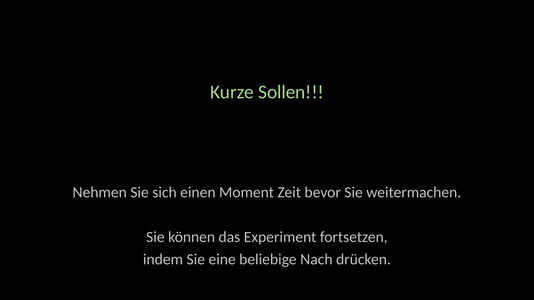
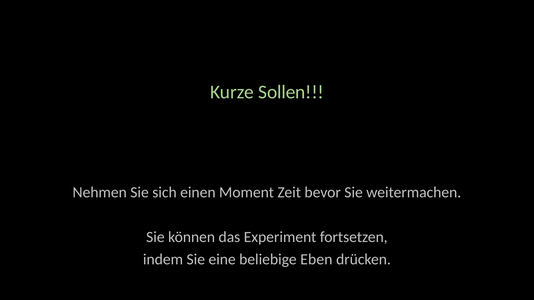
Nach: Nach -> Eben (316, 260)
